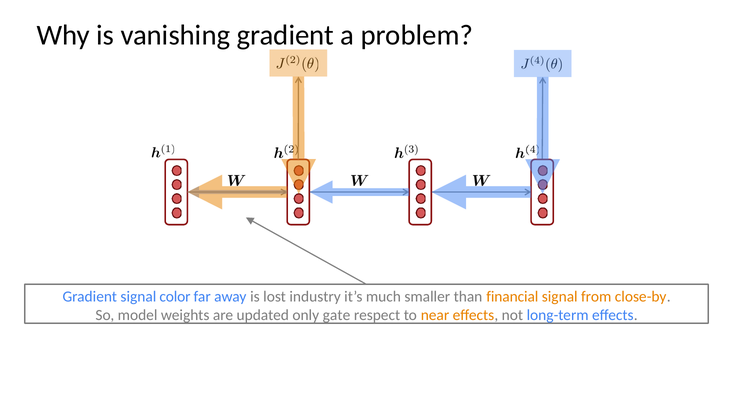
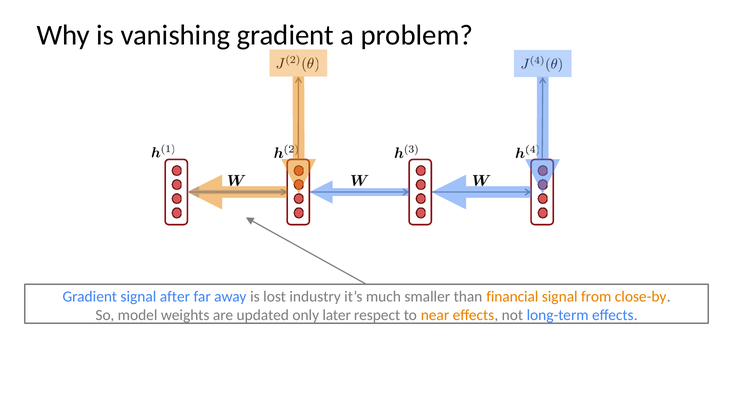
color: color -> after (175, 297)
gate: gate -> later (337, 315)
